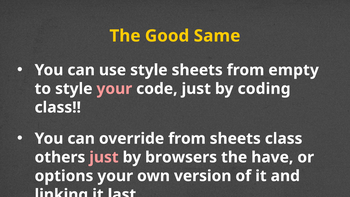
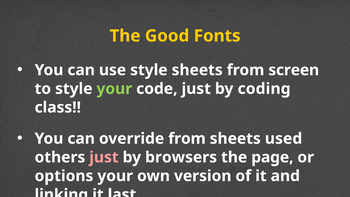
Same: Same -> Fonts (217, 36)
empty: empty -> screen (294, 70)
your colour: pink -> light green (114, 89)
sheets class: class -> used (284, 139)
have: have -> page (272, 157)
